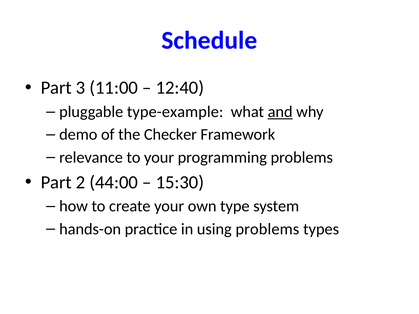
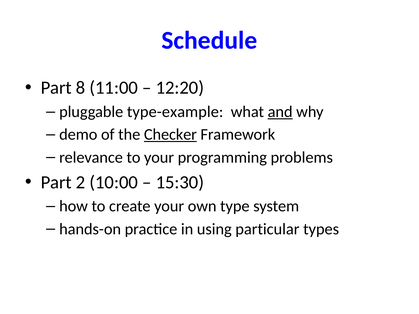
3: 3 -> 8 (81, 88)
12:40: 12:40 -> 12:20 (180, 88)
Checker underline: none -> present (170, 135)
44:00: 44:00 -> 10:00 (114, 182)
using problems: problems -> particular (267, 229)
